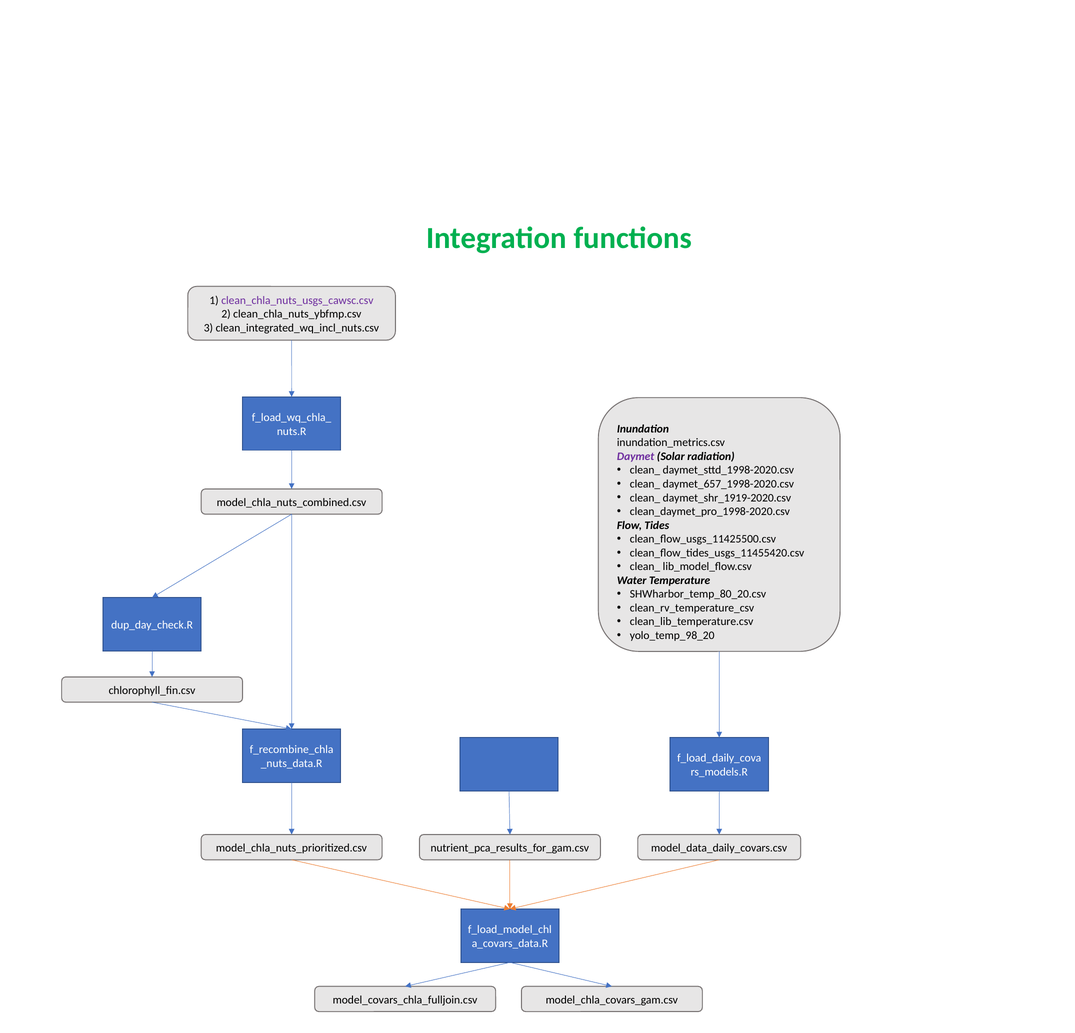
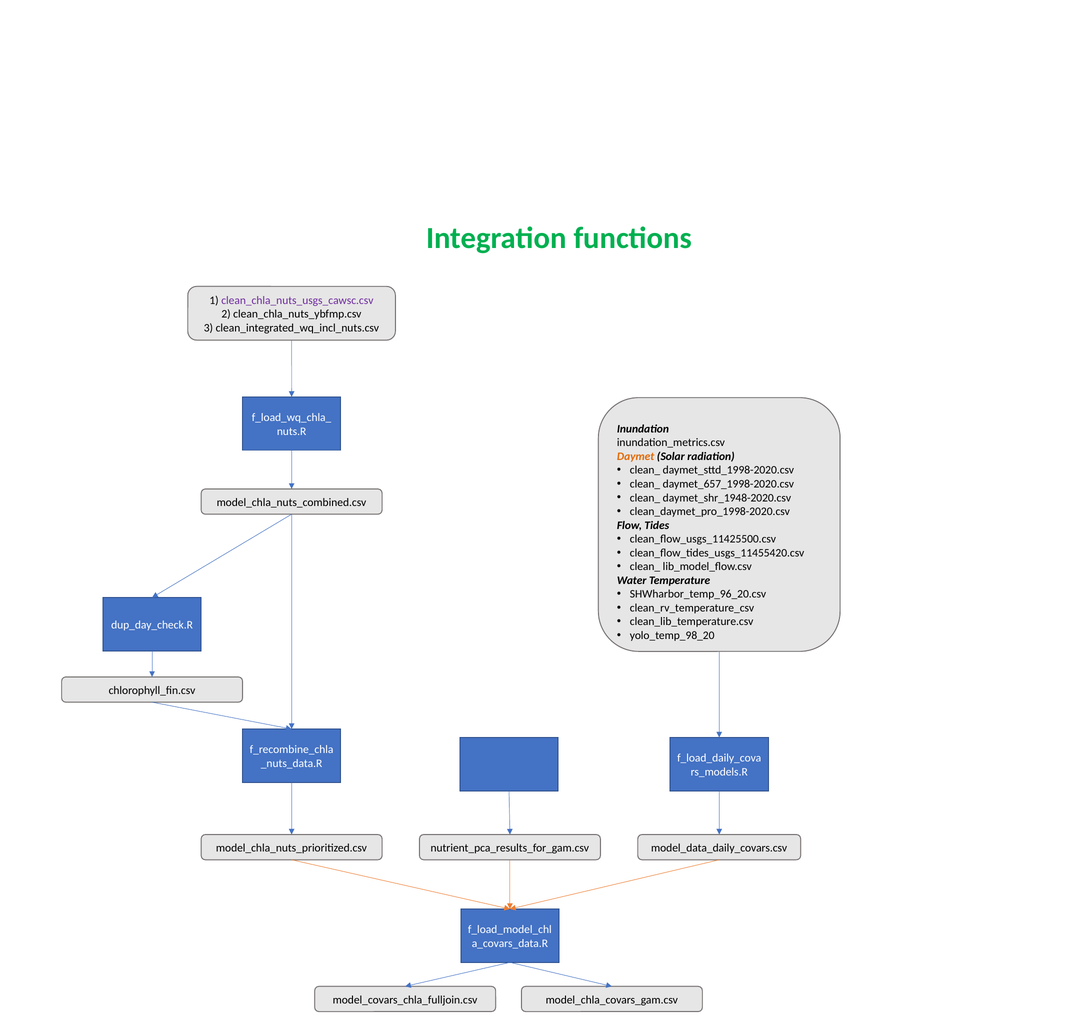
Daymet colour: purple -> orange (636, 457)
daymet_shr_1919-2020.csv: daymet_shr_1919-2020.csv -> daymet_shr_1948-2020.csv (727, 498)
SHWharbor_temp_80_20.csv: SHWharbor_temp_80_20.csv -> SHWharbor_temp_96_20.csv (698, 595)
